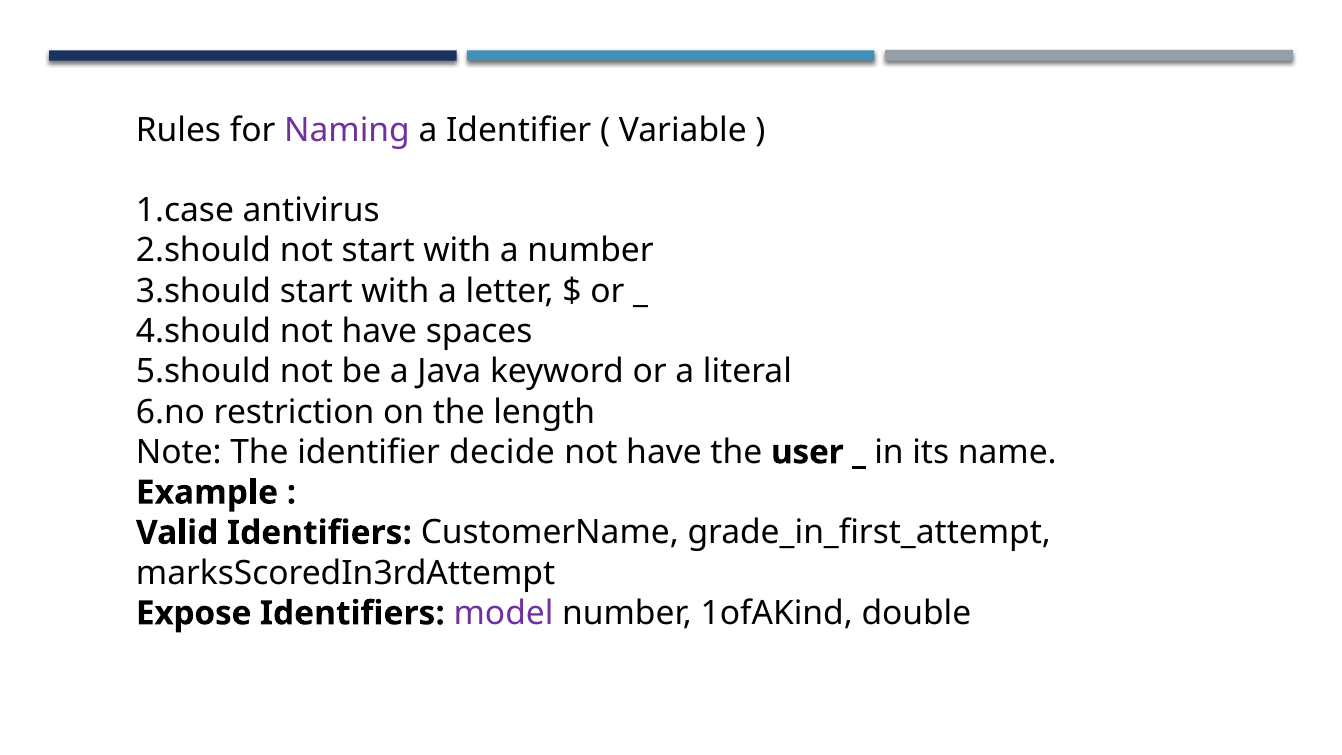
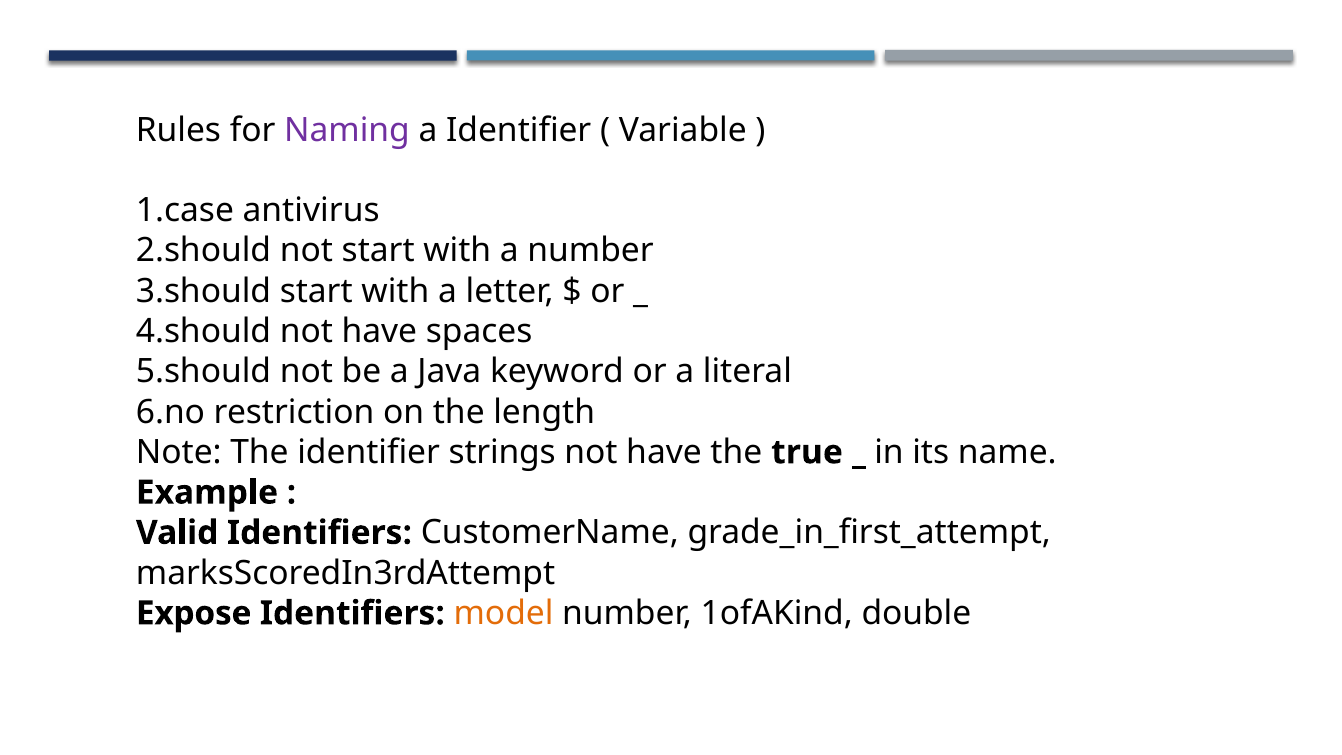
decide: decide -> strings (502, 452)
user: user -> true (807, 452)
model colour: purple -> orange (504, 613)
